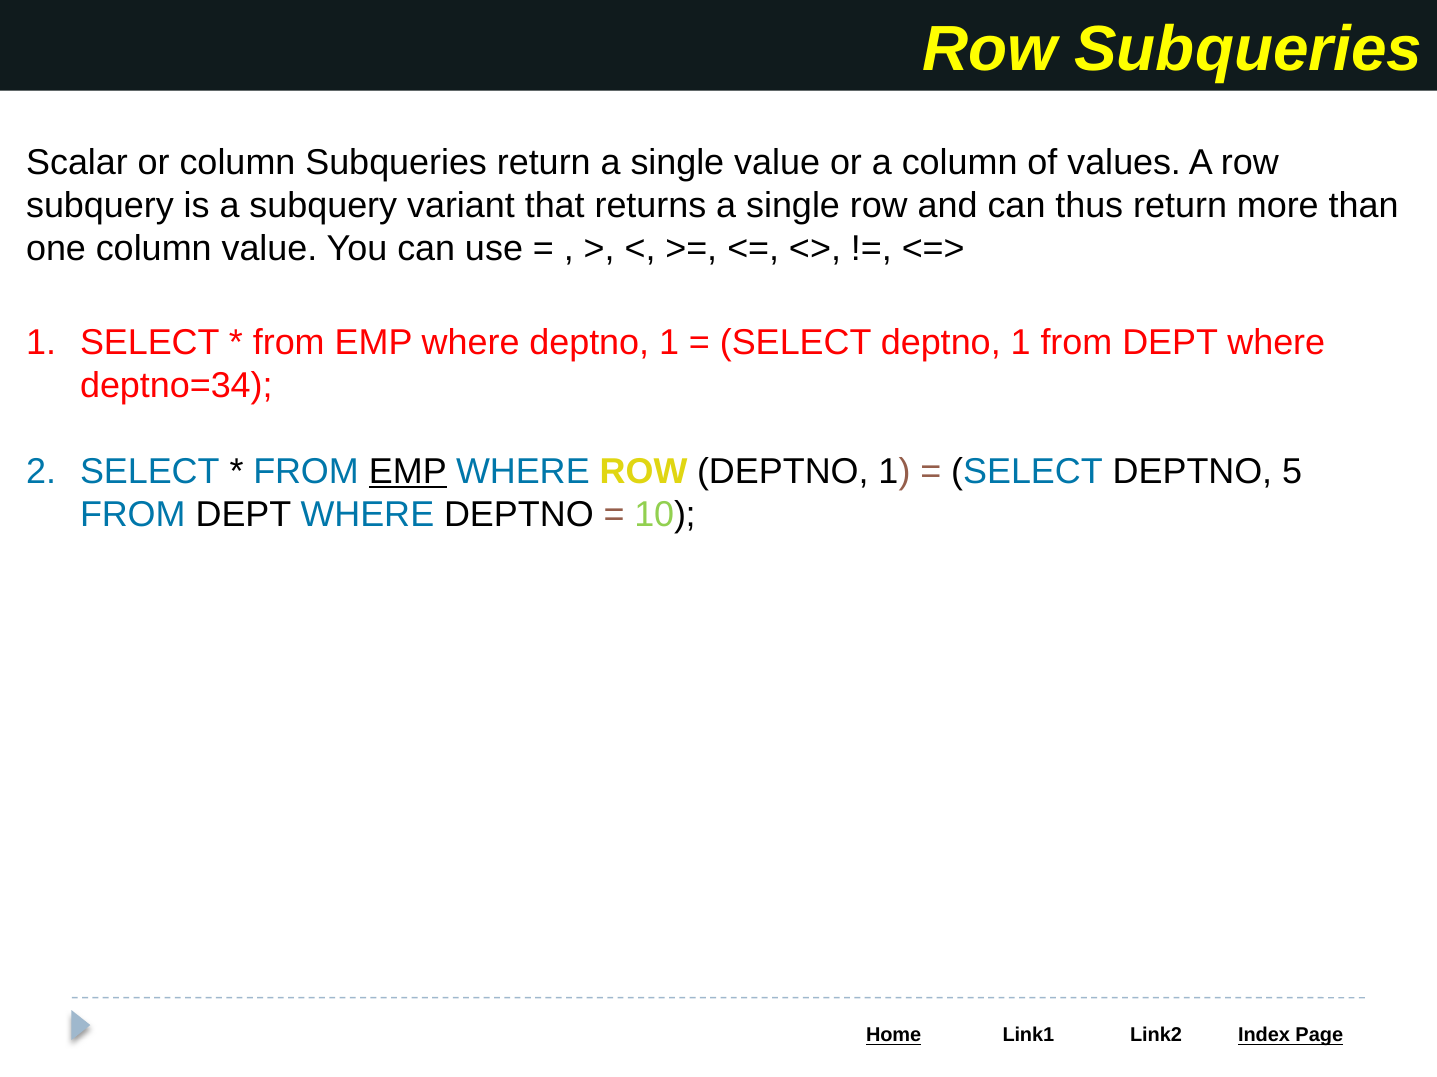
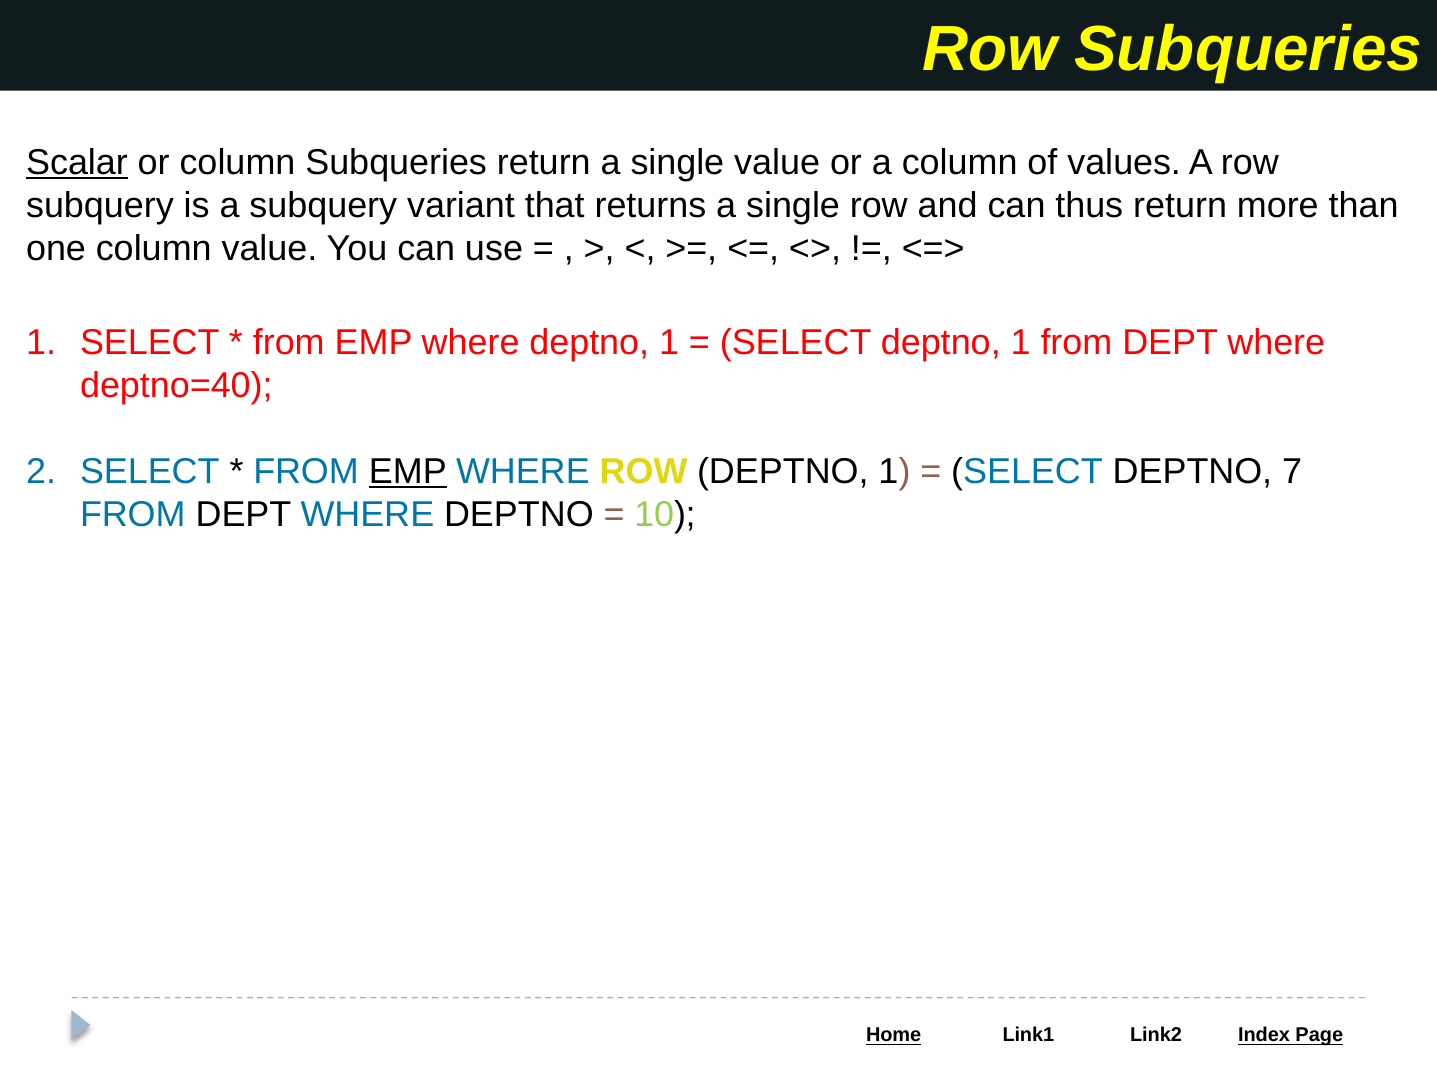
Scalar underline: none -> present (77, 163)
deptno=34: deptno=34 -> deptno=40 (176, 386)
5: 5 -> 7 (1292, 472)
